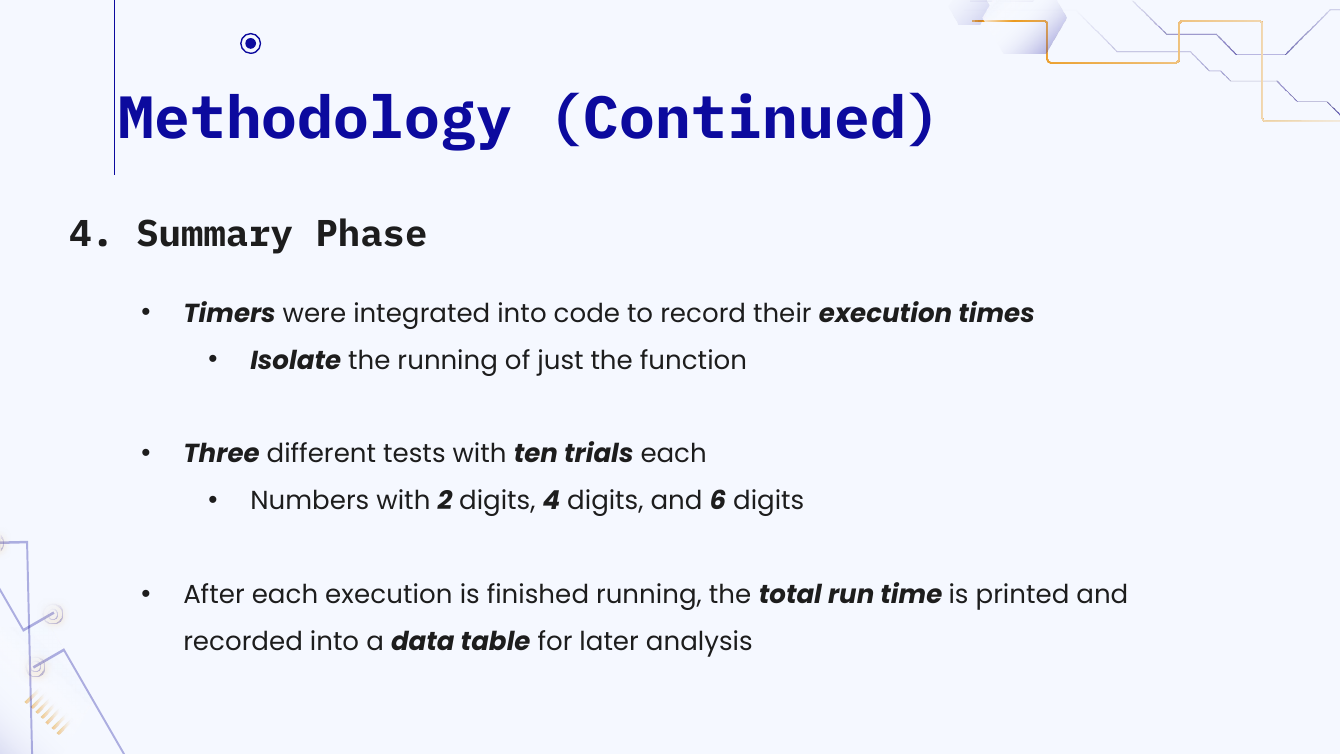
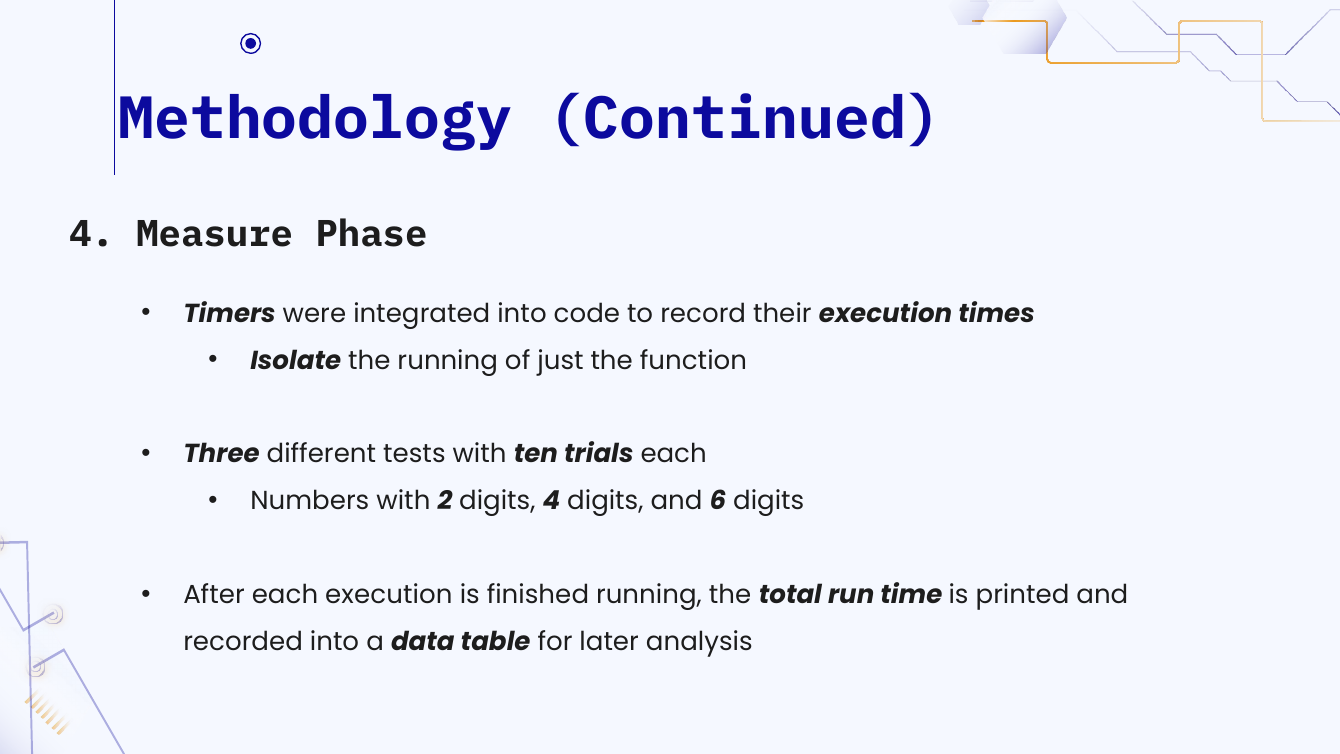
Summary: Summary -> Measure (215, 234)
